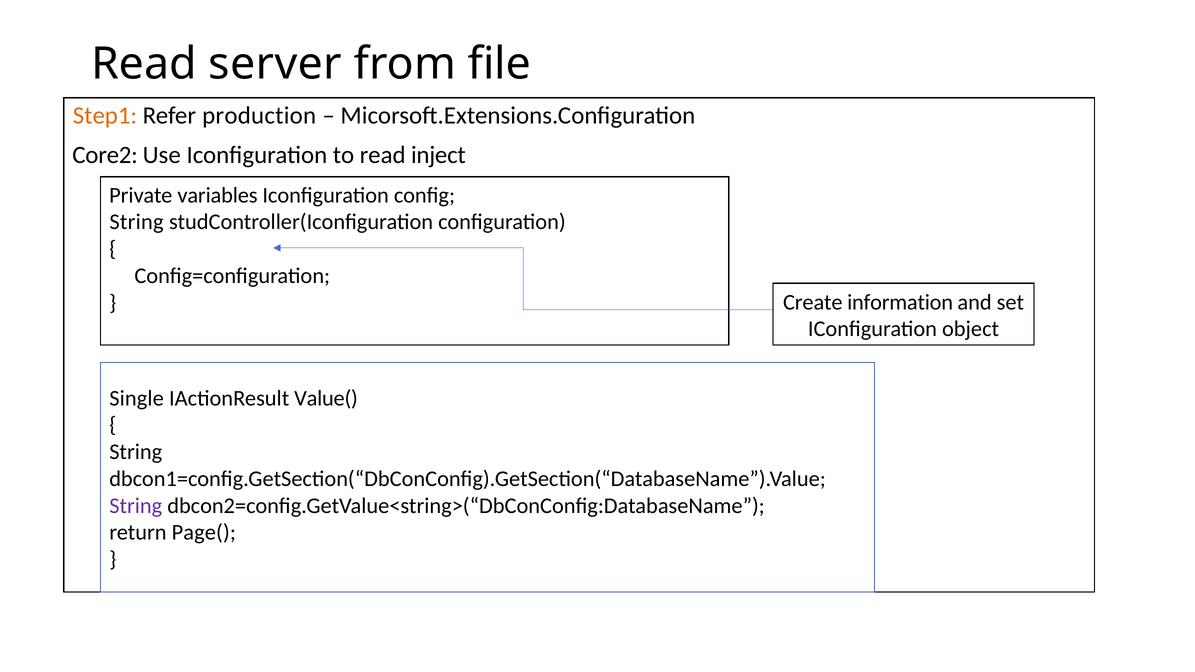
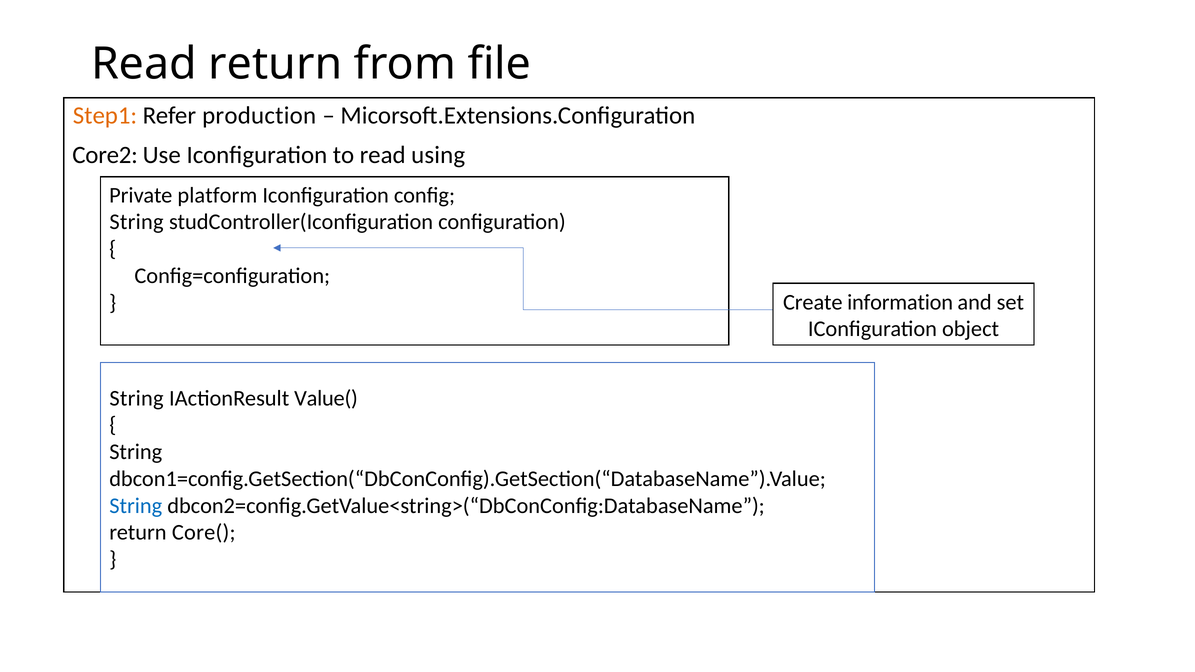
Read server: server -> return (275, 64)
inject: inject -> using (438, 155)
variables: variables -> platform (217, 195)
Single: Single -> String (137, 398)
String colour: purple -> blue (136, 506)
Page(: Page( -> Core( (204, 533)
